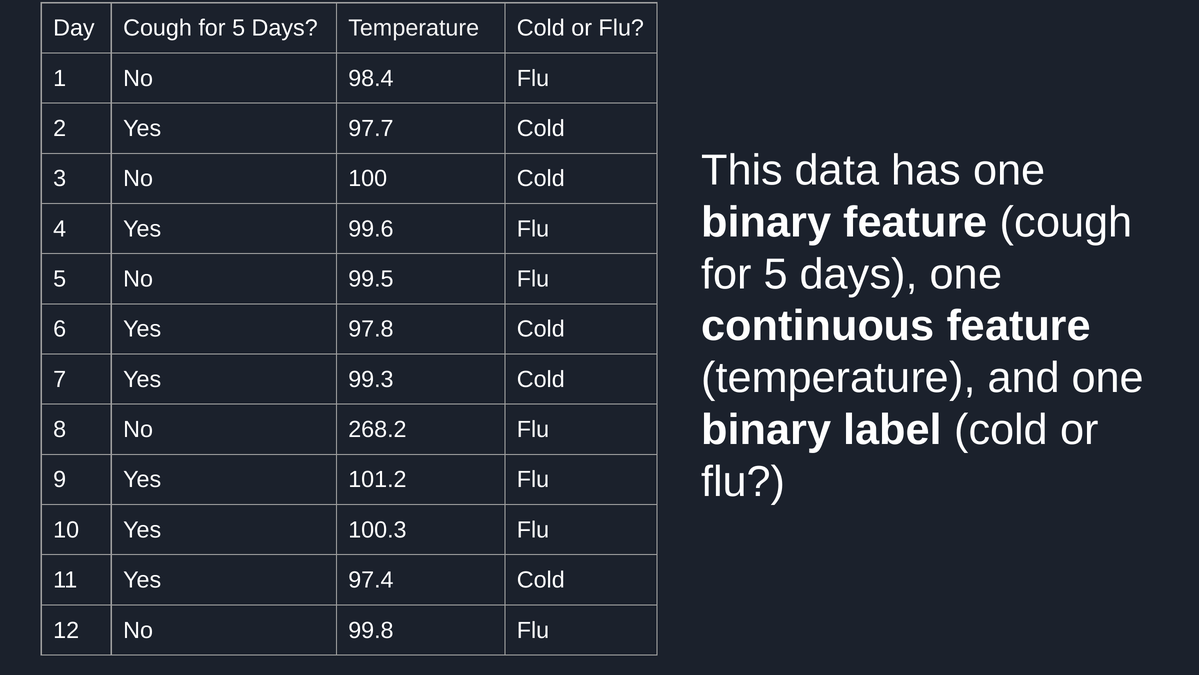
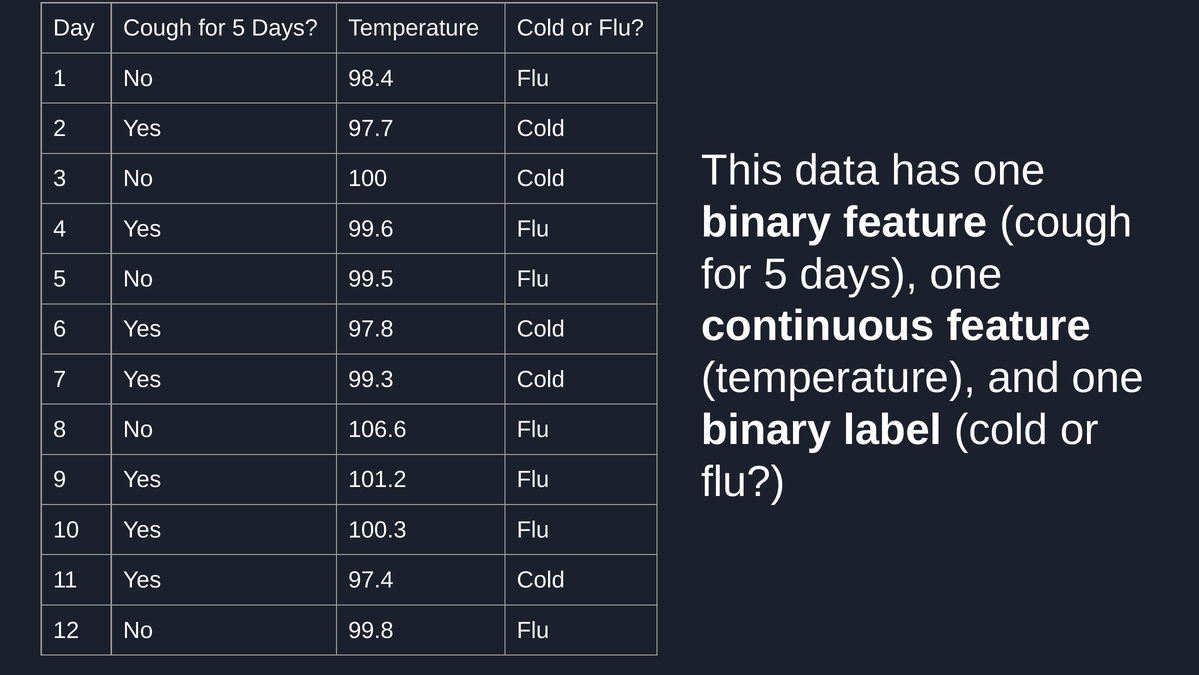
268.2: 268.2 -> 106.6 (377, 429)
